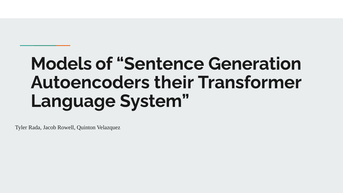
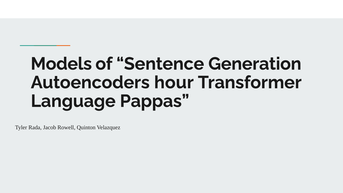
their: their -> hour (174, 82)
System: System -> Pappas (155, 101)
